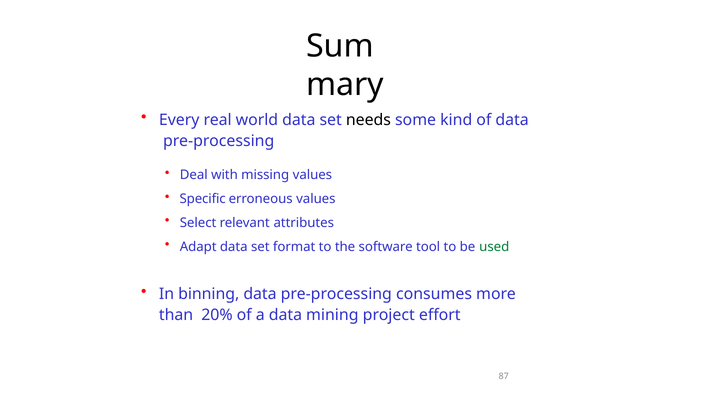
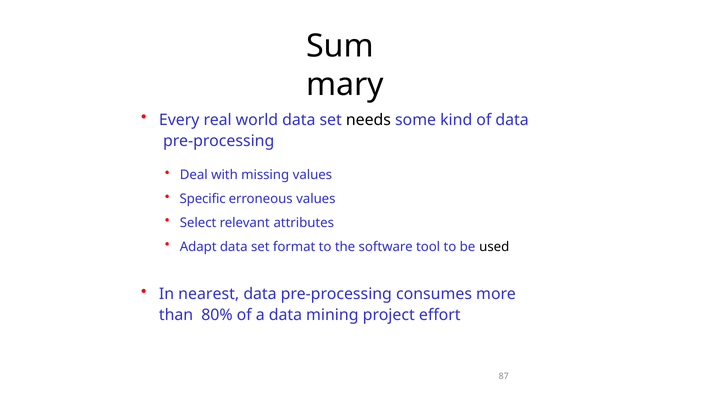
used colour: green -> black (494, 247)
binning: binning -> nearest (209, 294)
20%: 20% -> 80% (217, 315)
